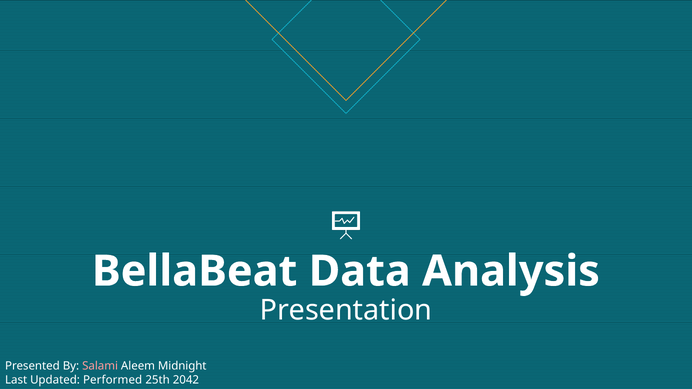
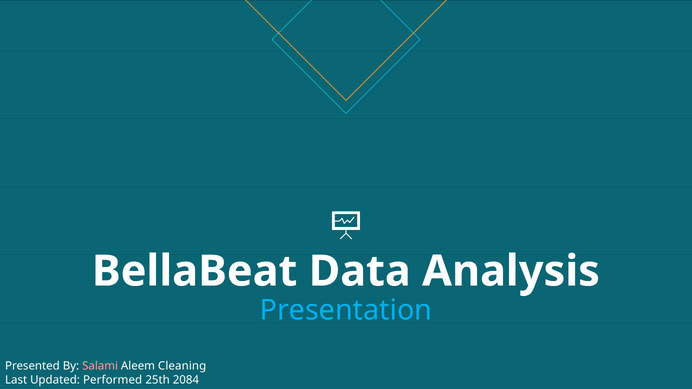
Presentation colour: white -> light blue (346, 310)
Midnight: Midnight -> Cleaning (182, 366)
2042: 2042 -> 2084 (186, 380)
